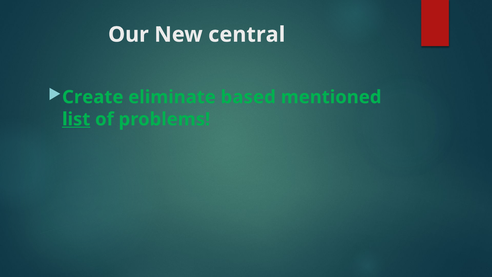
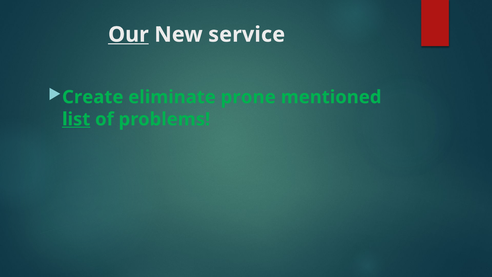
Our underline: none -> present (128, 35)
central: central -> service (247, 35)
based: based -> prone (248, 97)
